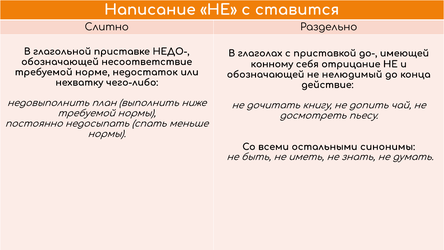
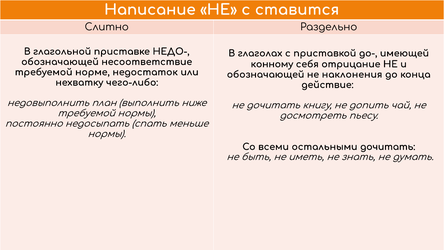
нелюдимый: нелюдимый -> наклонения (352, 75)
остальными синонимы: синонимы -> дочитать (388, 147)
